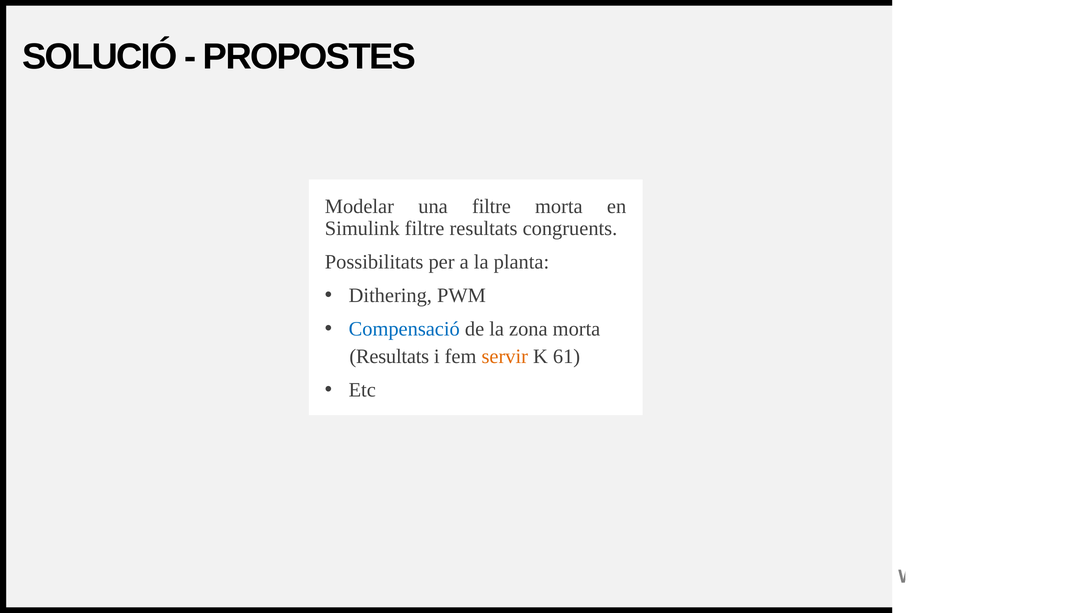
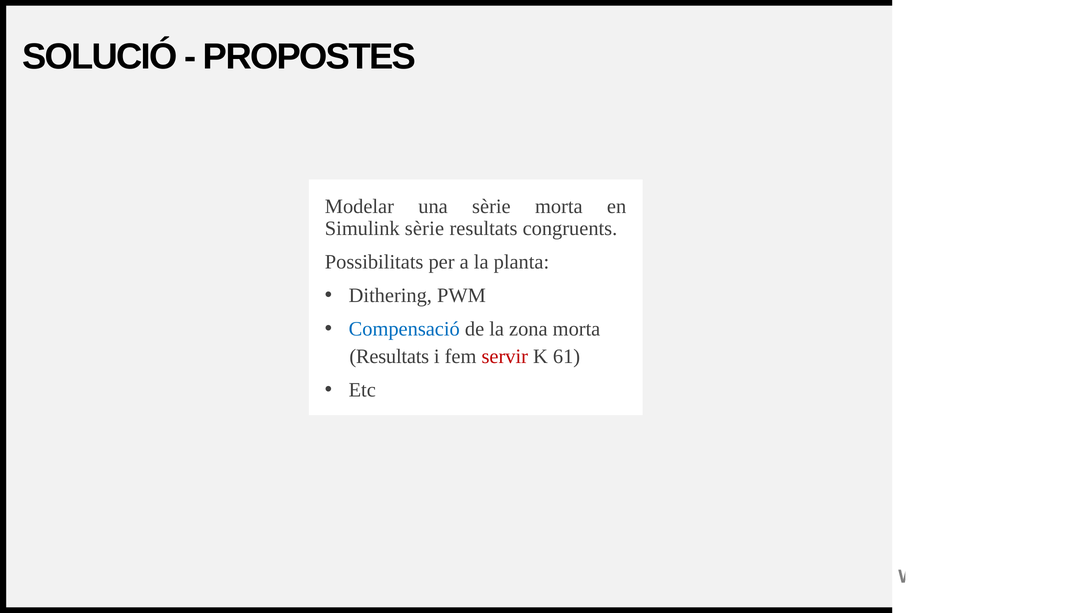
una filtre: filtre -> sèrie (491, 206)
Simulink filtre: filtre -> sèrie (424, 229)
servir colour: orange -> red (505, 357)
